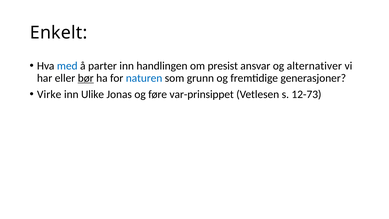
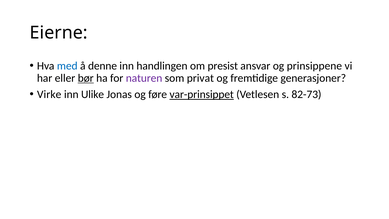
Enkelt: Enkelt -> Eierne (59, 33)
parter: parter -> denne (103, 66)
alternativer: alternativer -> prinsippene (314, 66)
naturen colour: blue -> purple (144, 78)
grunn: grunn -> privat (200, 78)
var-prinsippet underline: none -> present (202, 94)
12-73: 12-73 -> 82-73 (306, 94)
